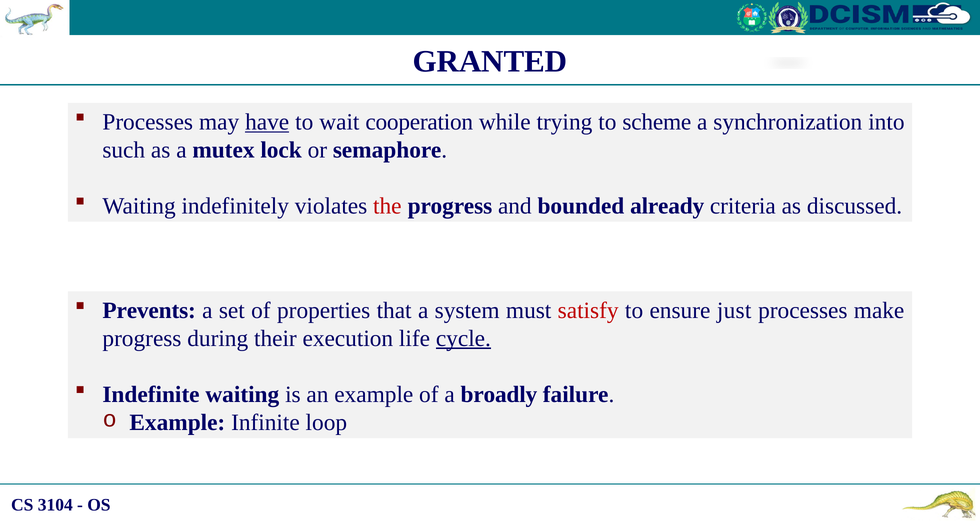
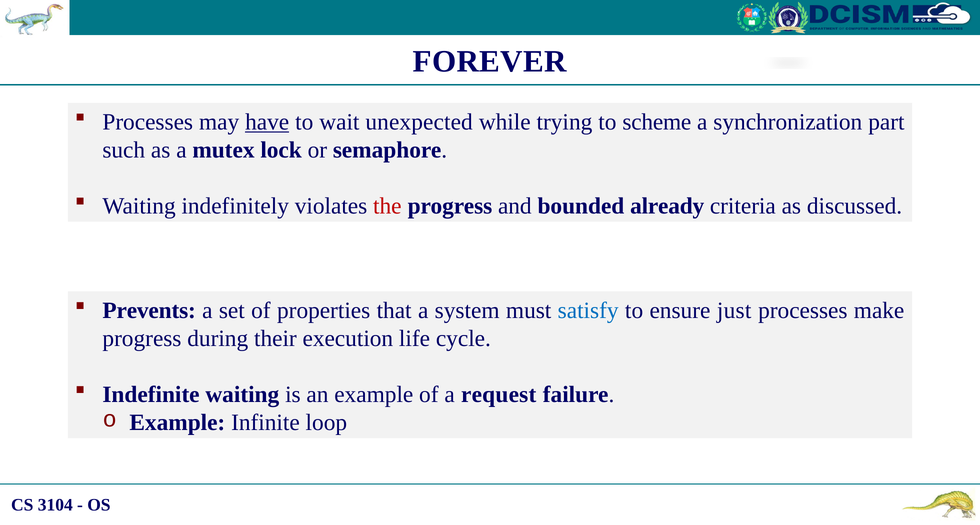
GRANTED: GRANTED -> FOREVER (490, 62)
cooperation: cooperation -> unexpected (419, 122)
into: into -> part (886, 122)
satisfy colour: red -> blue (588, 310)
cycle underline: present -> none (463, 338)
broadly: broadly -> request (499, 394)
